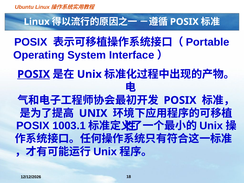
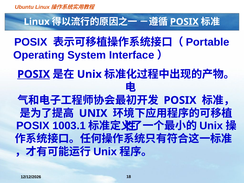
POSIX underline: none -> present (184, 22)
